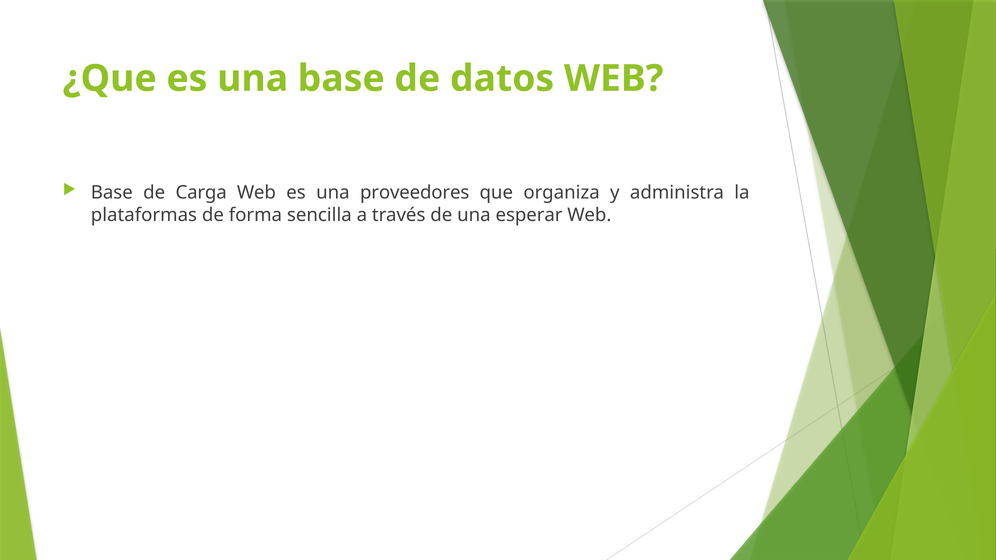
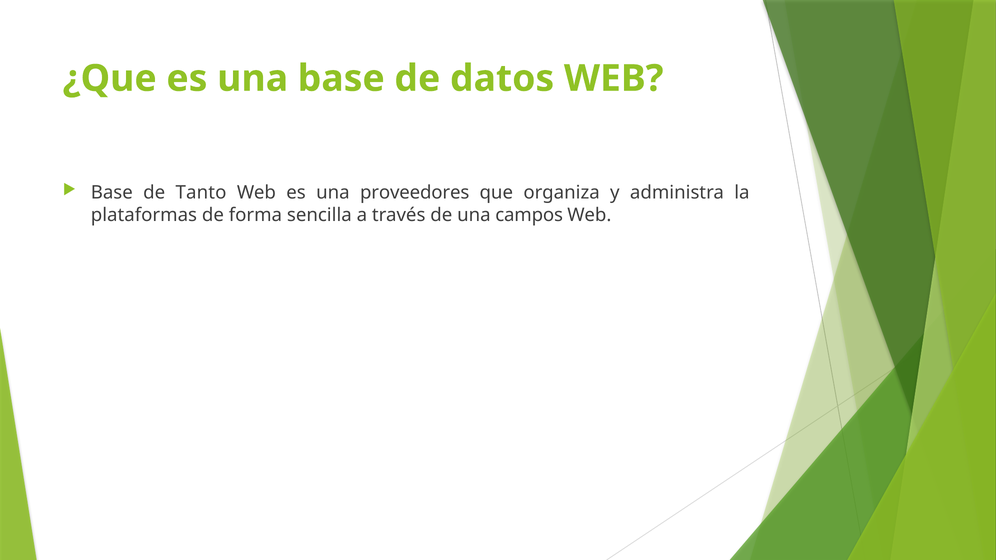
Carga: Carga -> Tanto (201, 193)
esperar: esperar -> campos (529, 215)
